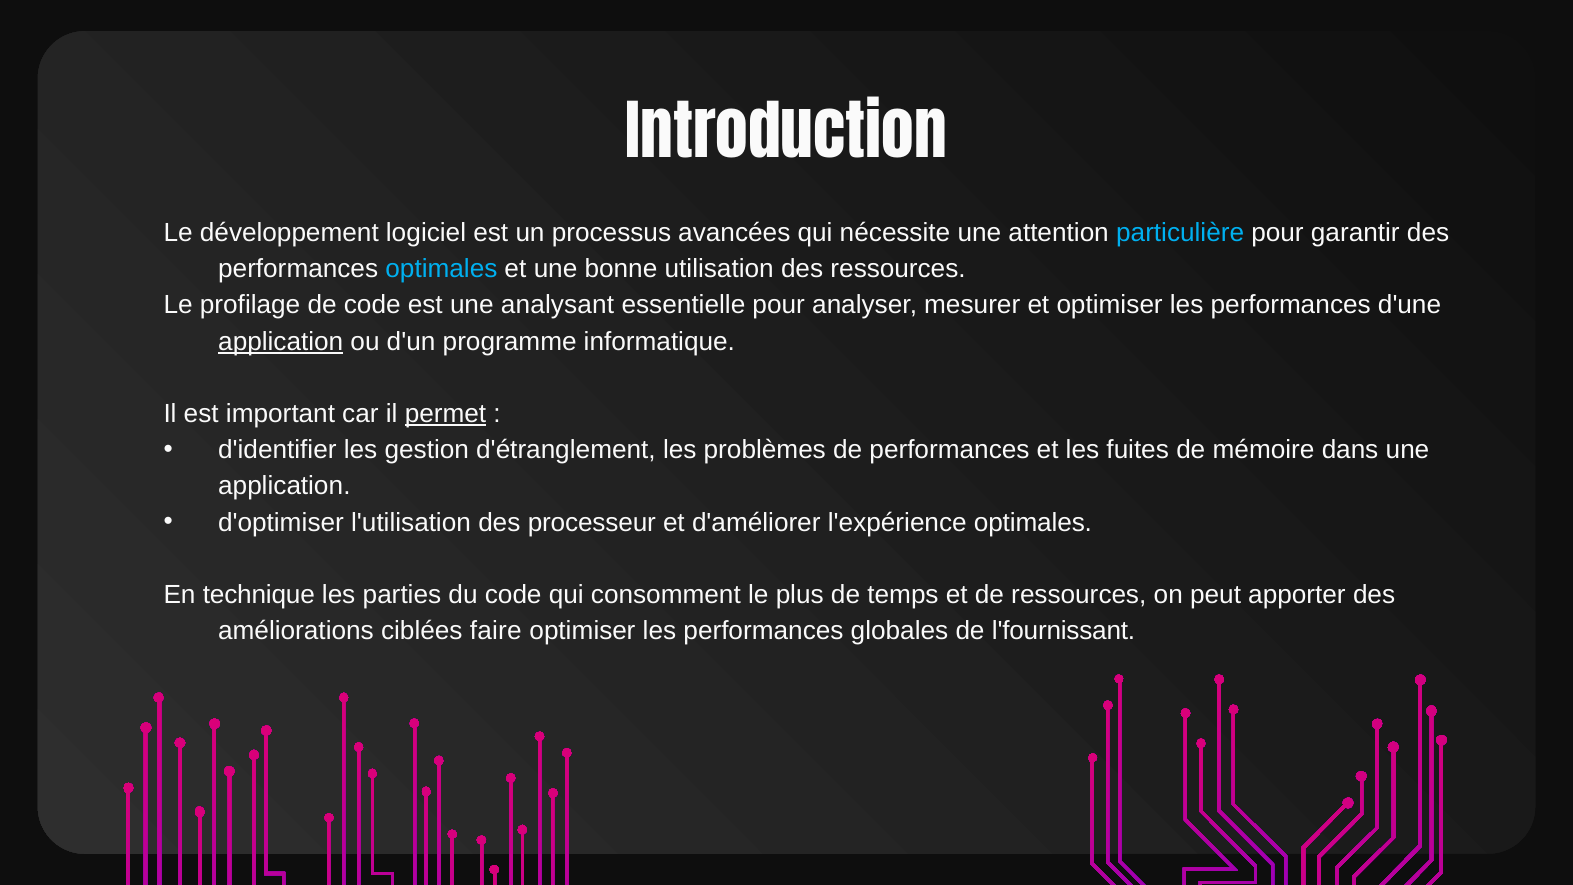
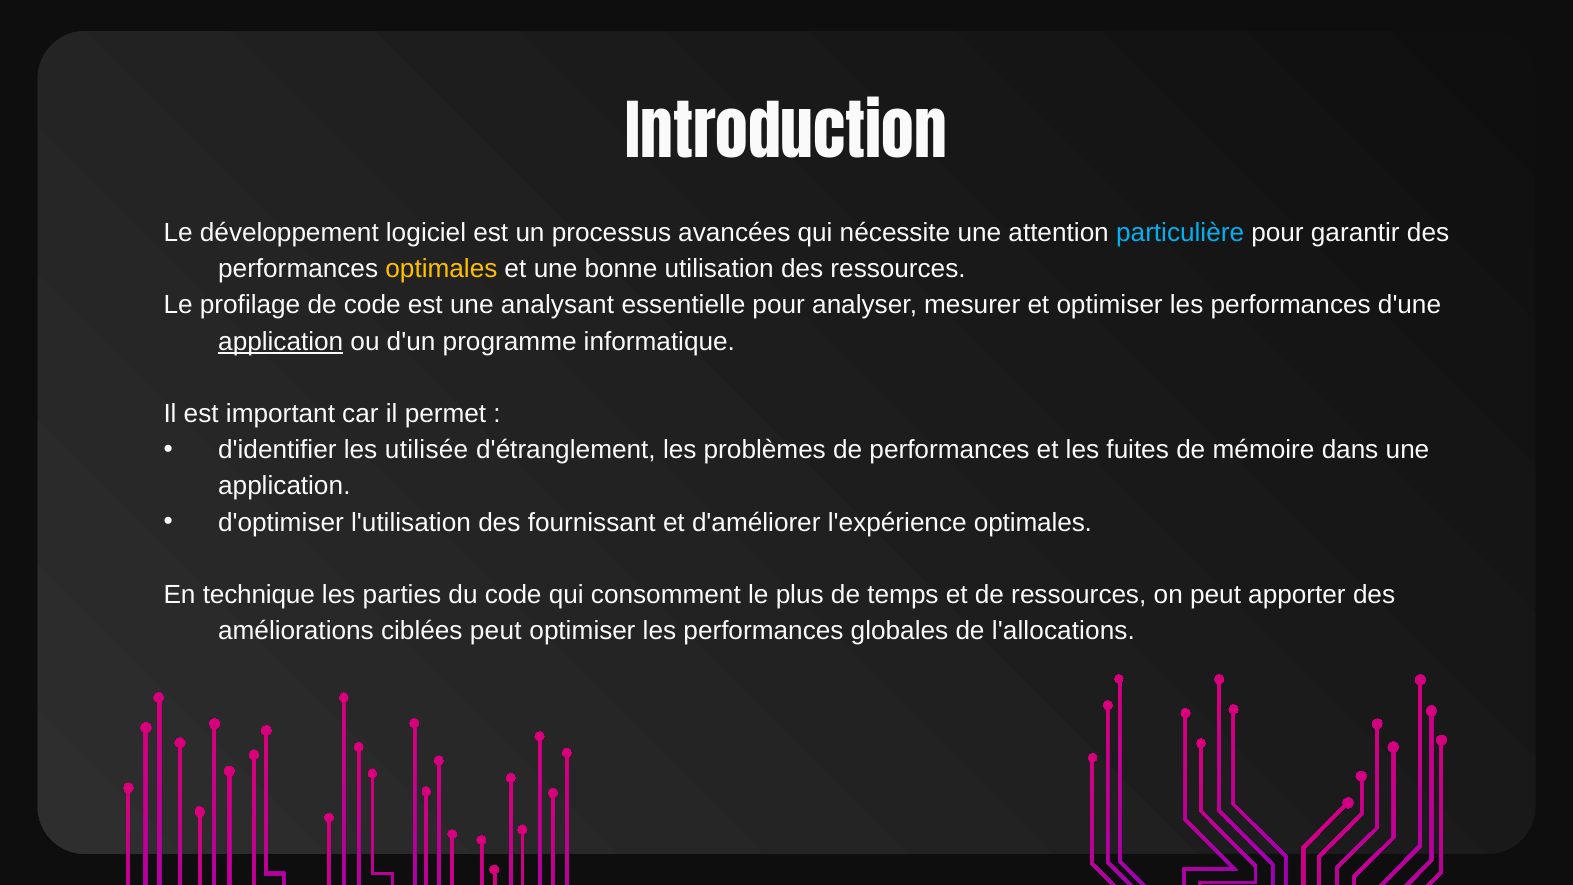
optimales colour: light blue -> yellow (441, 269)
permet underline: present -> none (445, 414)
gestion: gestion -> utilisée (427, 450)
processeur: processeur -> fournissant (592, 522)
ciblées faire: faire -> peut (496, 631)
l'fournissant: l'fournissant -> l'allocations (1063, 631)
